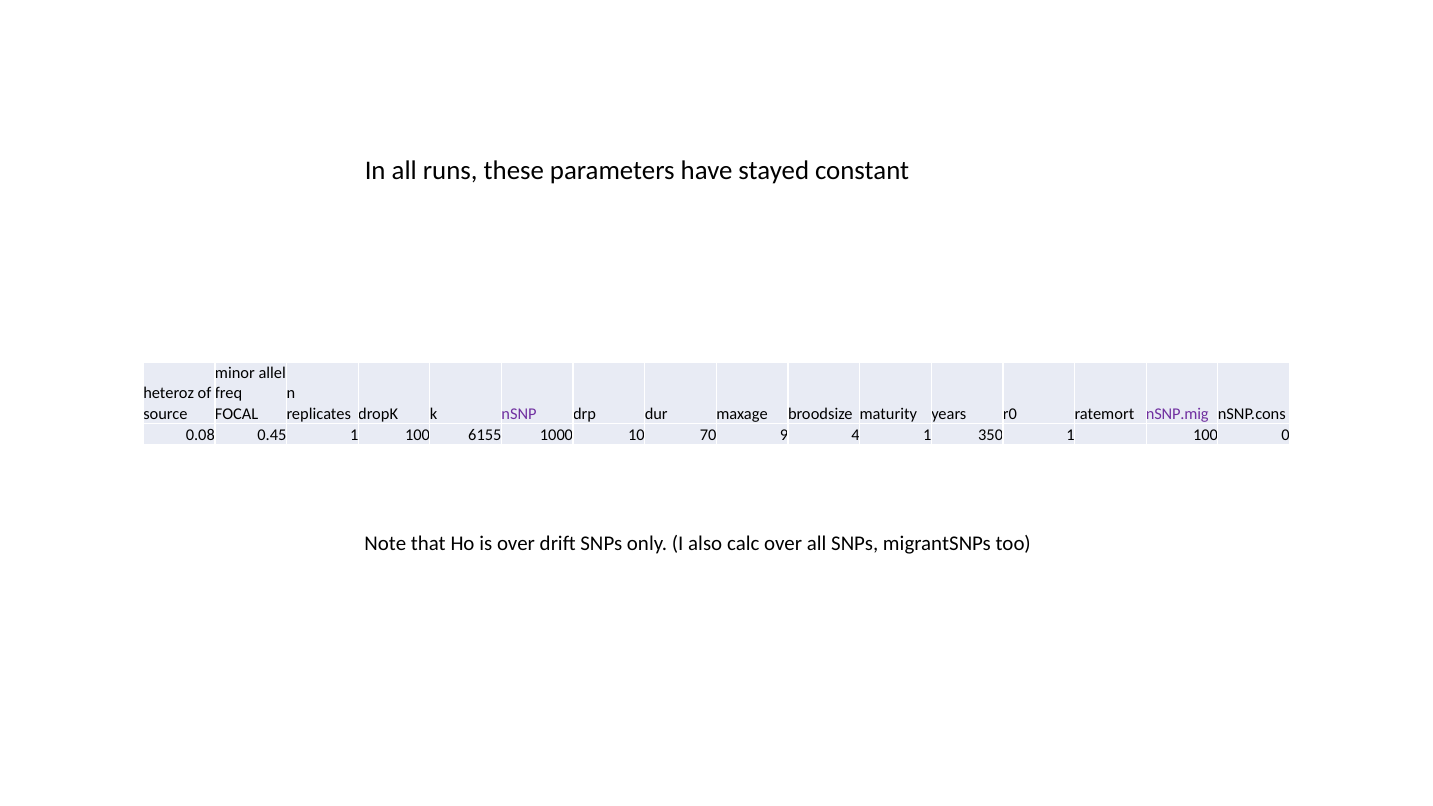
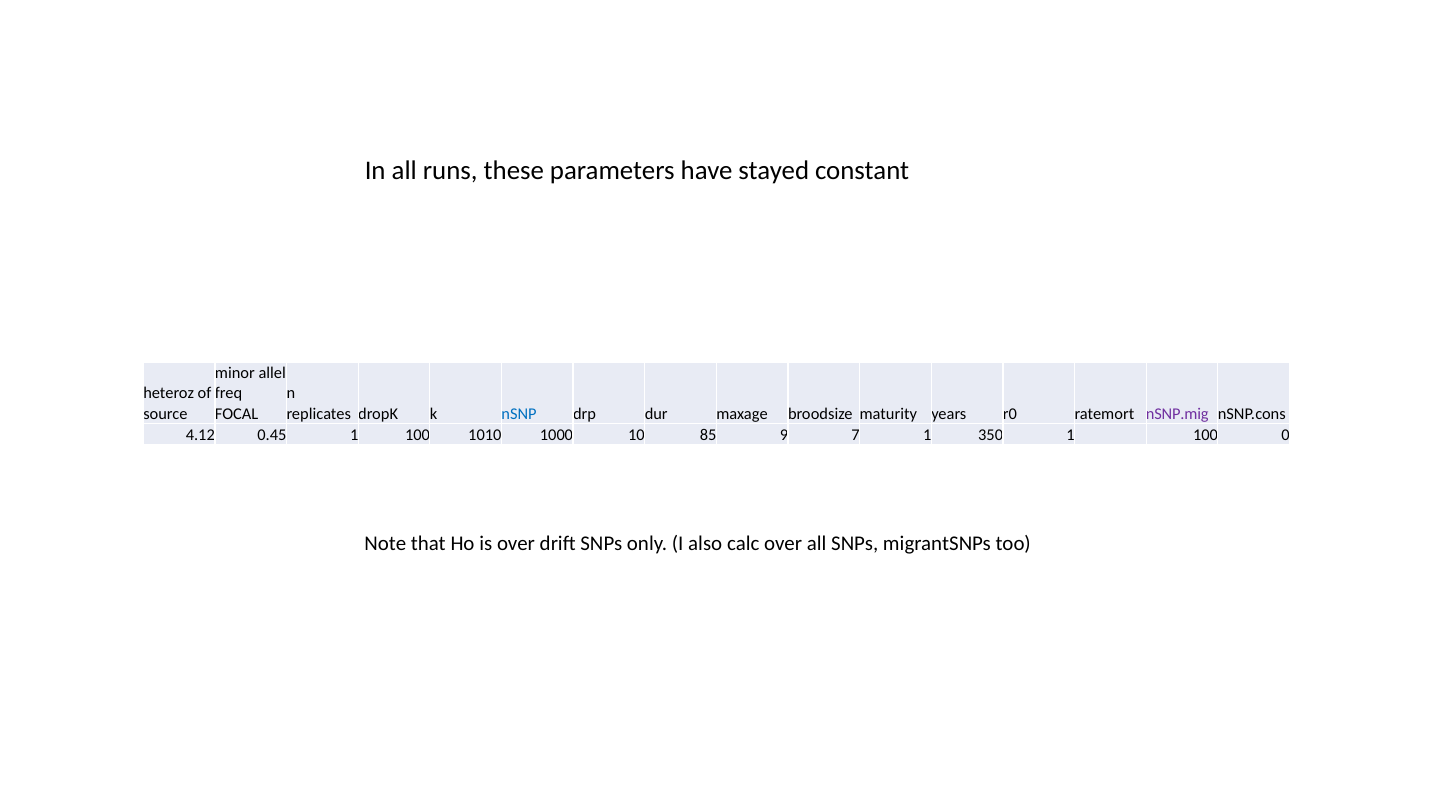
nSNP colour: purple -> blue (519, 414)
0.08: 0.08 -> 4.12 (200, 435)
6155: 6155 -> 1010 (485, 435)
70: 70 -> 85 (708, 435)
4: 4 -> 7 (856, 435)
